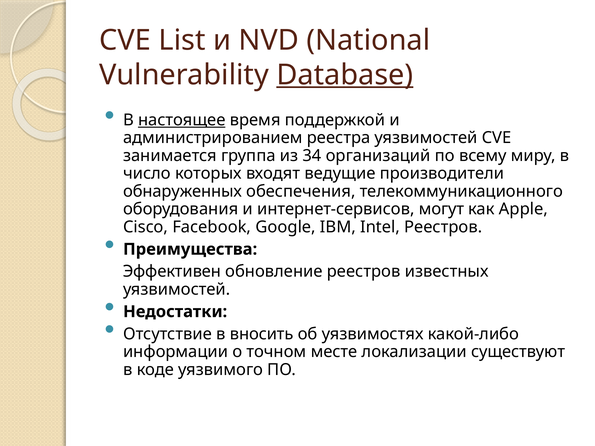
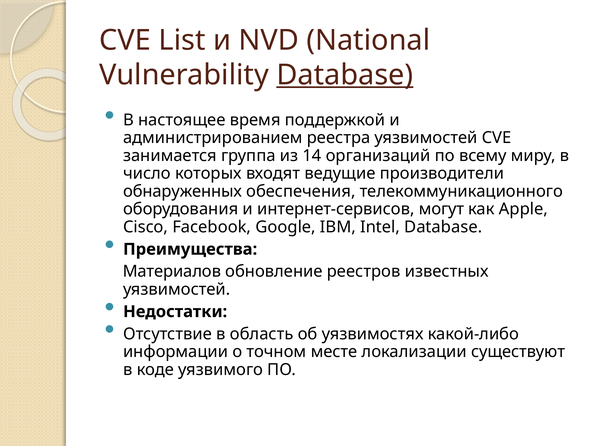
настоящее underline: present -> none (182, 120)
34: 34 -> 14 (312, 156)
Intel Реестров: Реестров -> Database (443, 227)
Эффективен: Эффективен -> Материалов (172, 272)
вносить: вносить -> область (262, 334)
